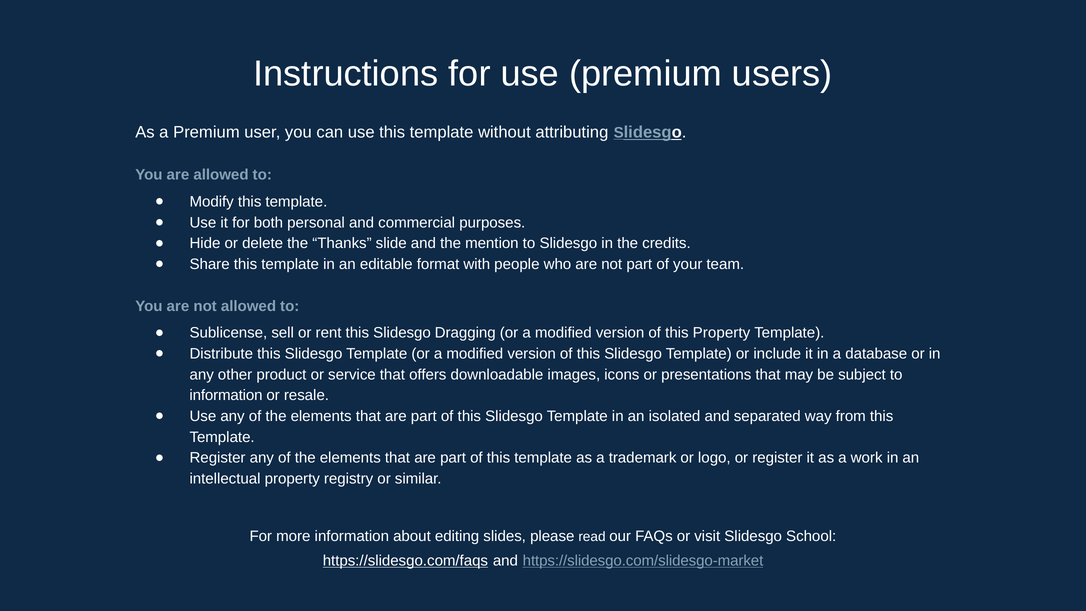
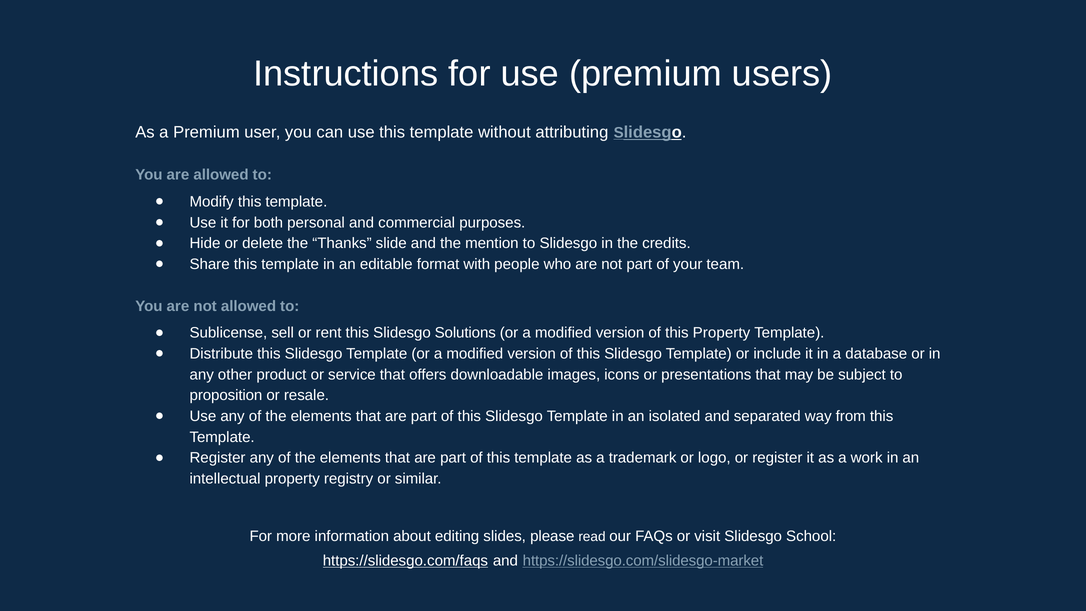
Dragging: Dragging -> Solutions (465, 333)
information: information -> proposition (226, 395)
